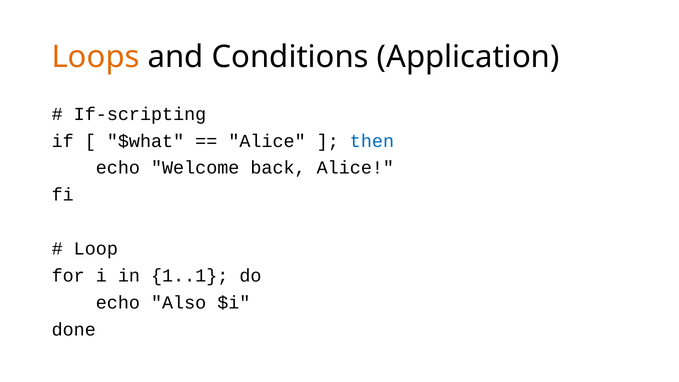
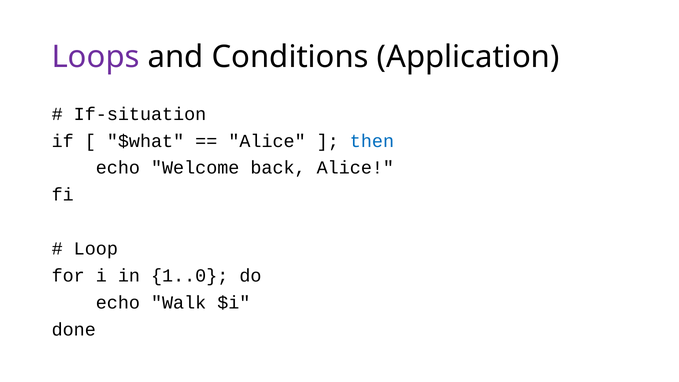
Loops colour: orange -> purple (96, 57)
If-scripting: If-scripting -> If-situation (140, 114)
1..1: 1..1 -> 1..0 (190, 276)
Also: Also -> Walk (179, 302)
